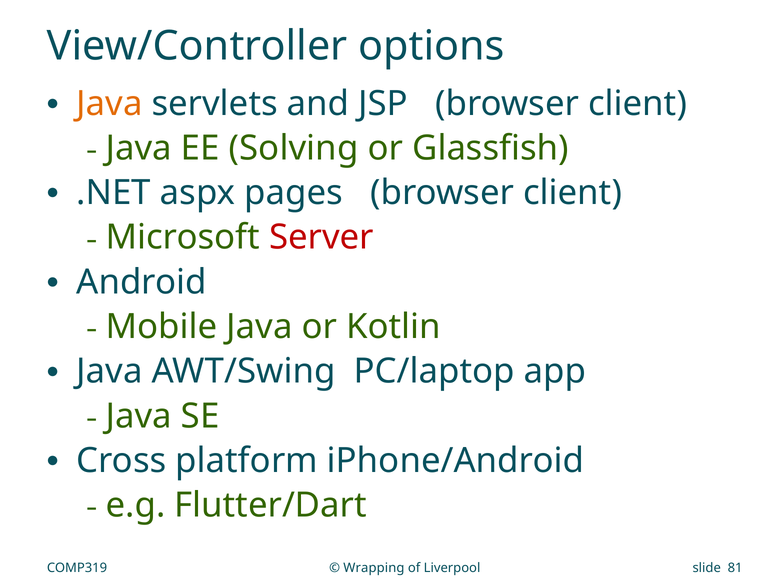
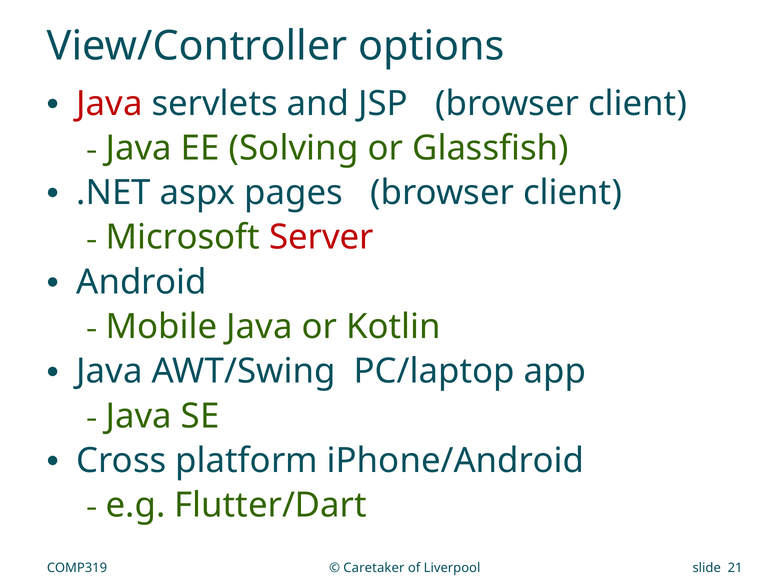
Java colour: orange -> red (109, 103)
Wrapping: Wrapping -> Caretaker (374, 567)
81: 81 -> 21 (735, 567)
